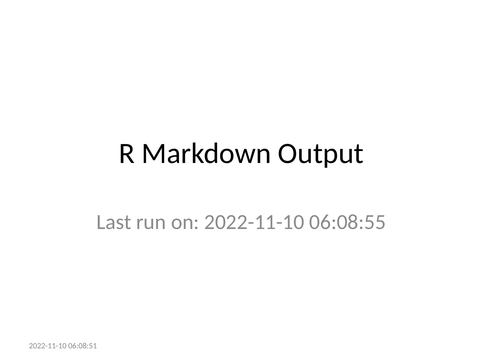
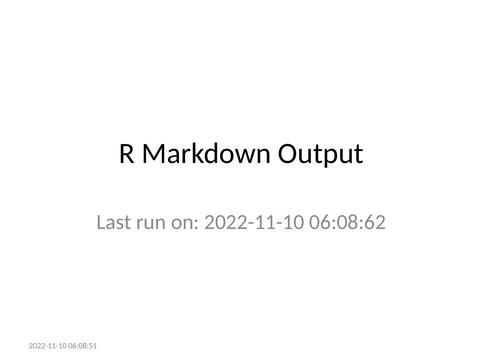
06:08:55: 06:08:55 -> 06:08:62 (348, 222)
